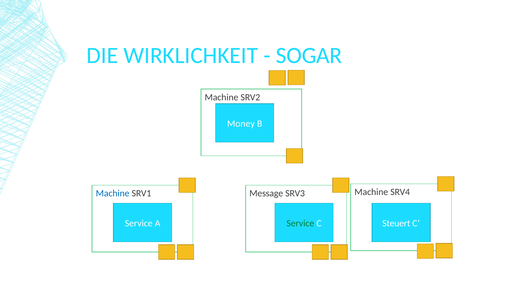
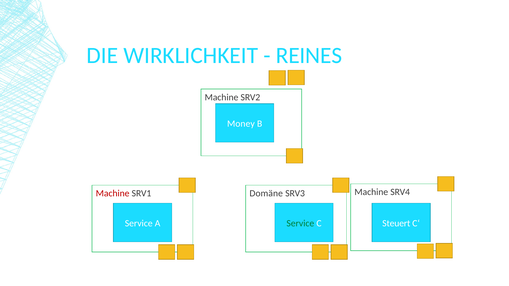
SOGAR: SOGAR -> REINES (309, 56)
Machine colour: blue -> red (113, 194)
Message: Message -> Domäne (266, 194)
